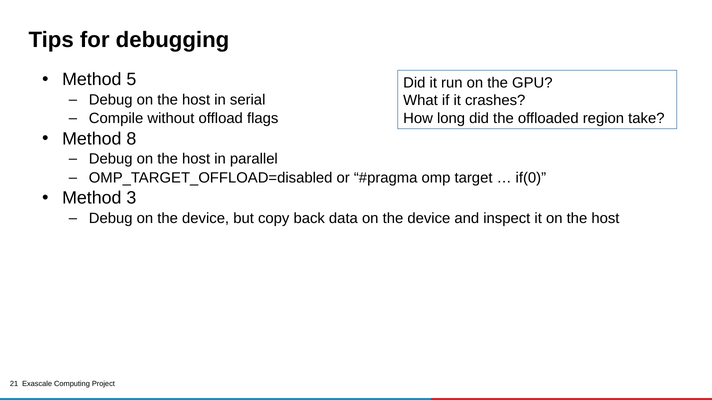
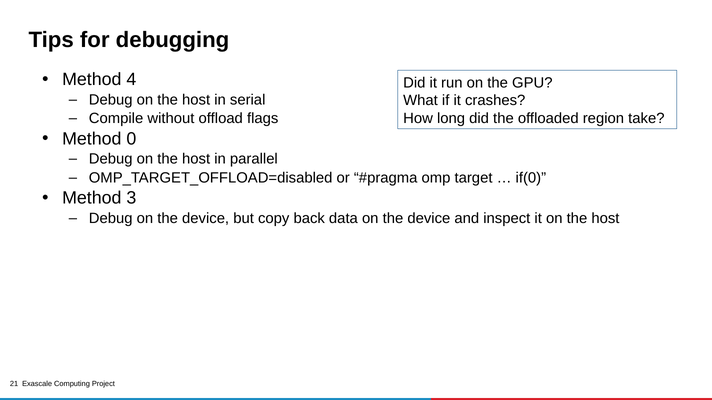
5: 5 -> 4 (131, 80)
8: 8 -> 0 (131, 139)
